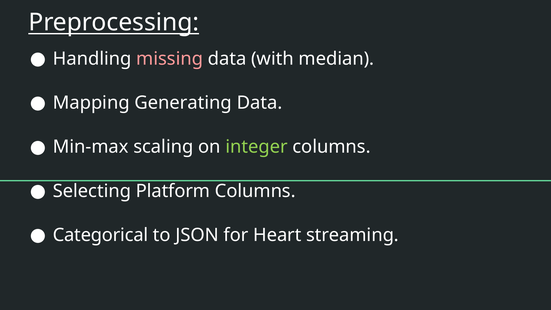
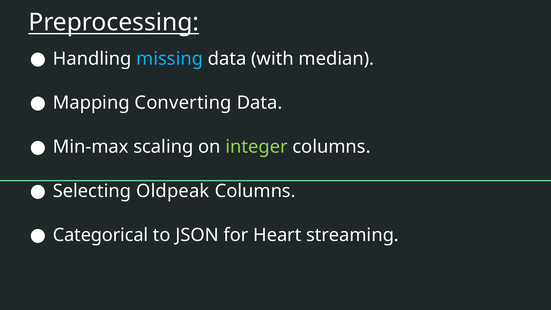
missing colour: pink -> light blue (170, 59)
Generating: Generating -> Converting (183, 103)
Platform: Platform -> Oldpeak (173, 191)
